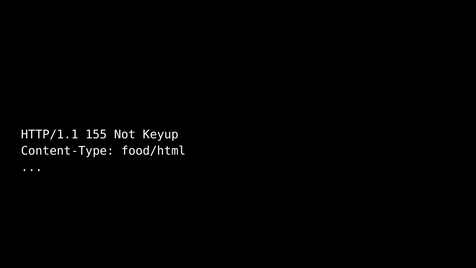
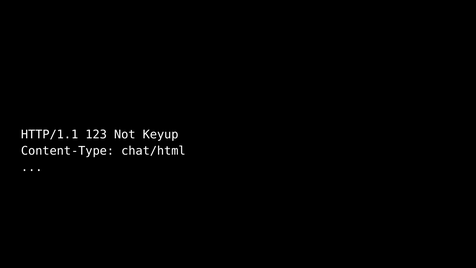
155: 155 -> 123 (96, 134)
food/html: food/html -> chat/html (153, 151)
